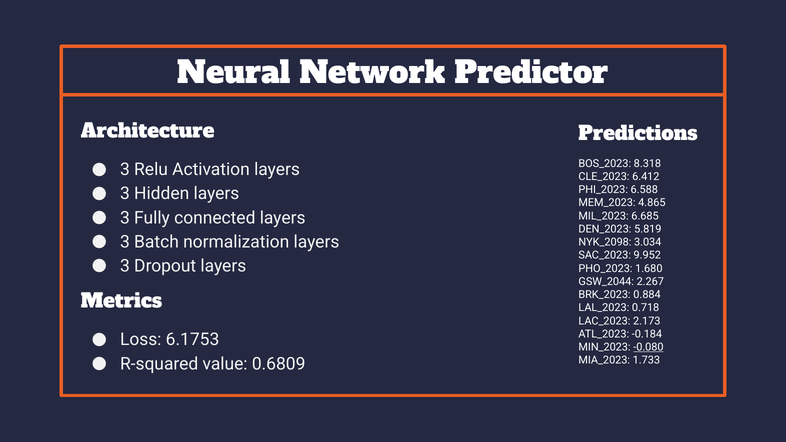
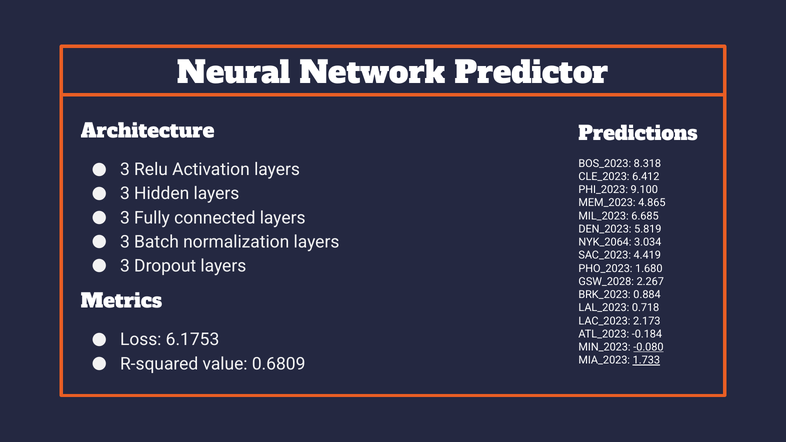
6.588: 6.588 -> 9.100 (644, 190)
NYK_2098: NYK_2098 -> NYK_2064 (605, 242)
9.952: 9.952 -> 4.419 (647, 255)
GSW_2044: GSW_2044 -> GSW_2028 (606, 282)
1.733 underline: none -> present (646, 360)
